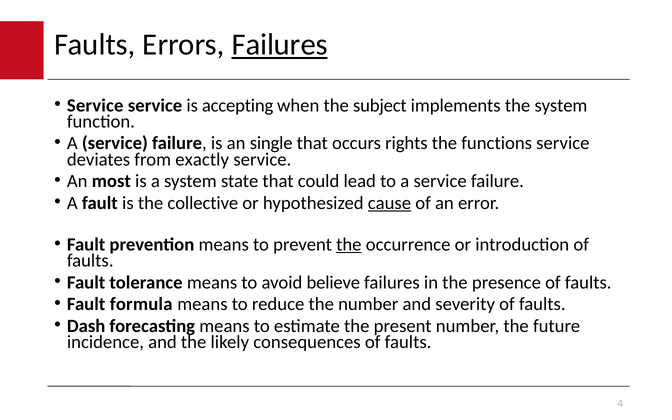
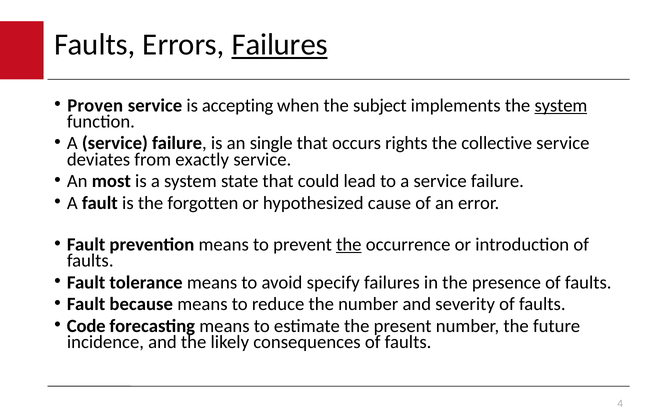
Service: Service -> Proven (95, 105)
system underline: none -> present (561, 105)
functions: functions -> collective (497, 143)
collective: collective -> forgotten (203, 203)
cause underline: present -> none (389, 203)
believe: believe -> specify (333, 282)
formula: formula -> because (141, 304)
Dash: Dash -> Code (86, 326)
